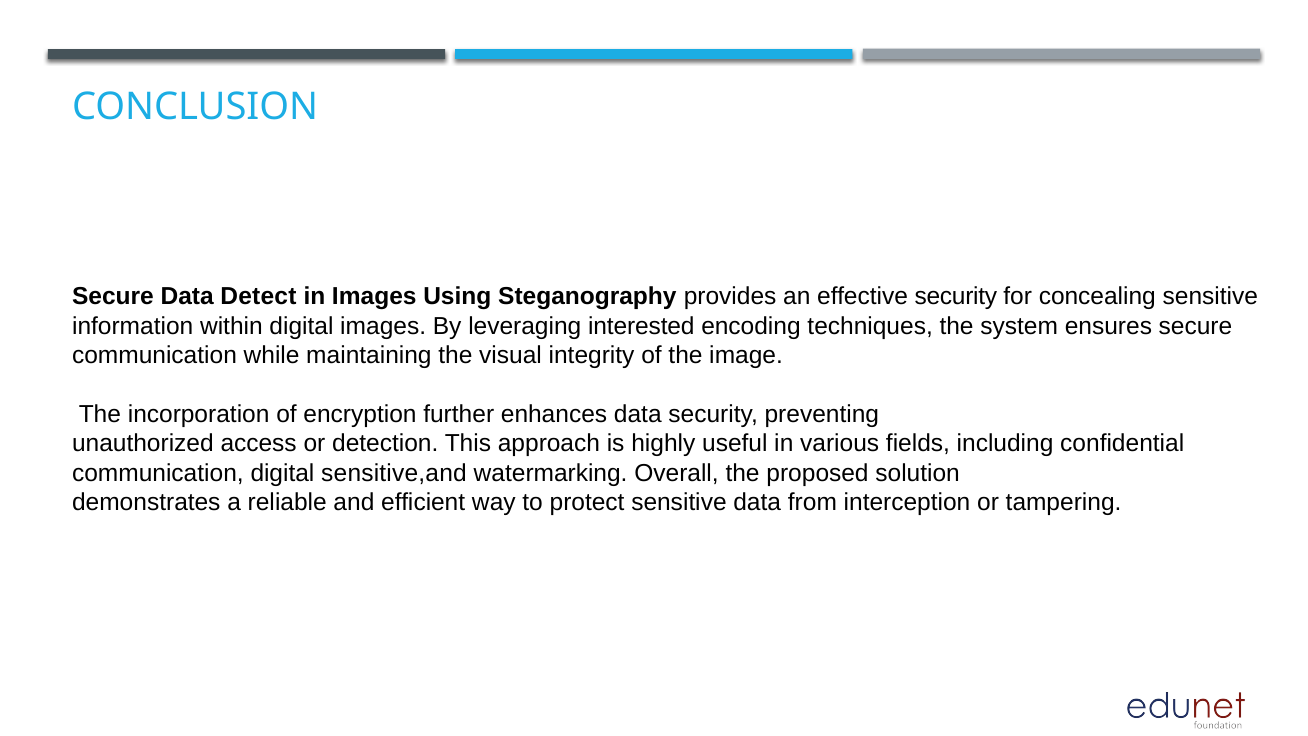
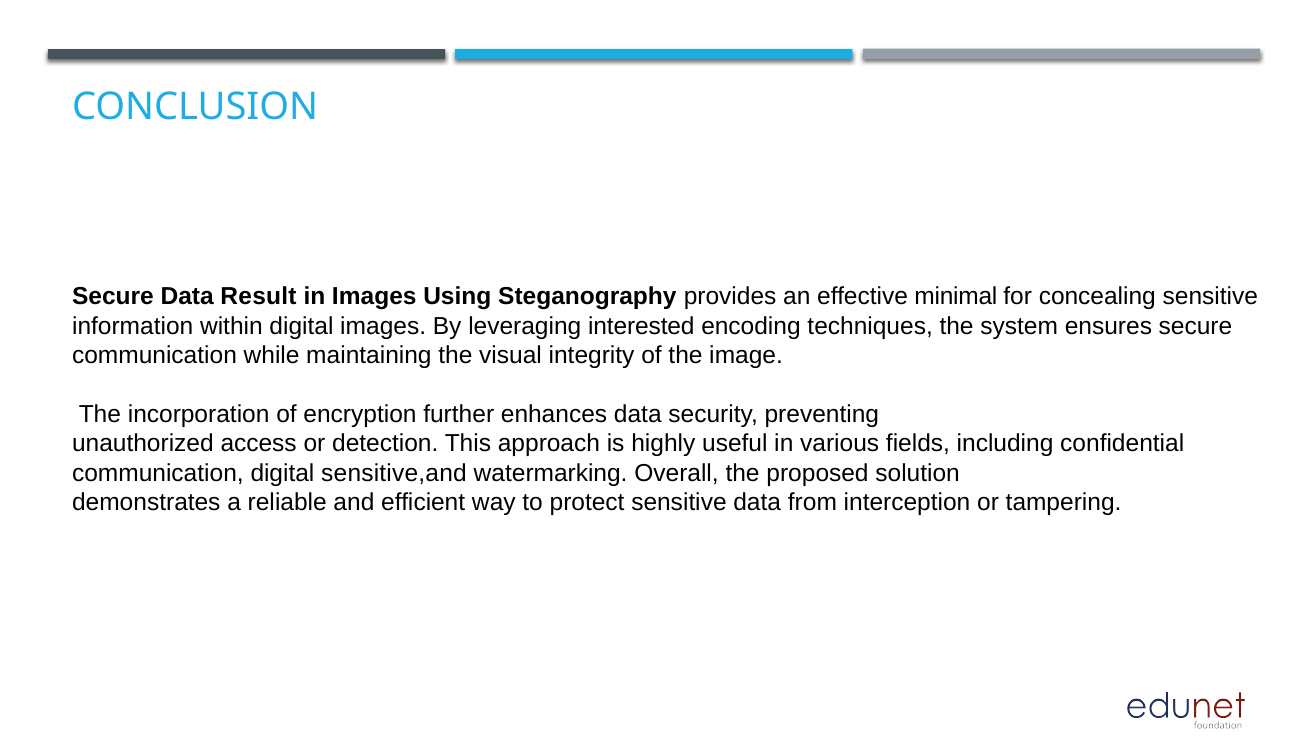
Detect: Detect -> Result (258, 296)
effective security: security -> minimal (956, 296)
